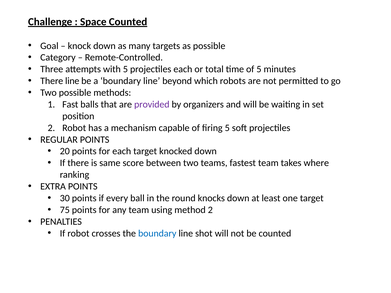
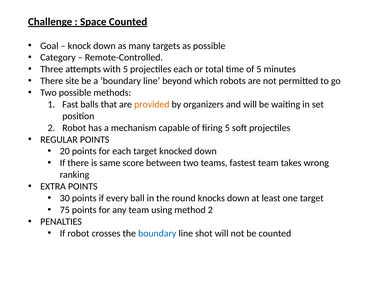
There line: line -> site (72, 81)
provided colour: purple -> orange (152, 104)
where: where -> wrong (316, 163)
